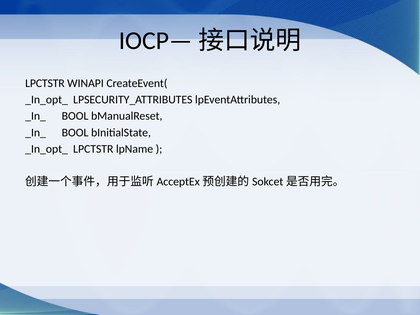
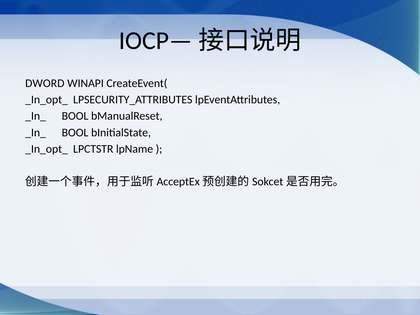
LPCTSTR: LPCTSTR -> DWORD (45, 83)
